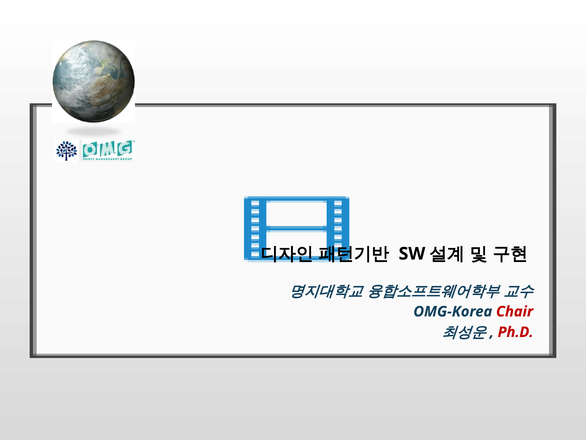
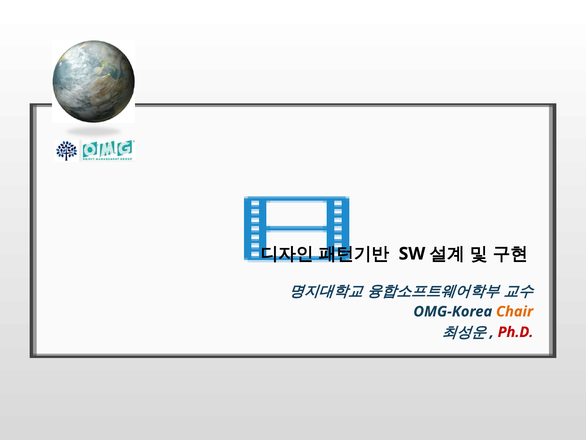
Chair colour: red -> orange (515, 311)
